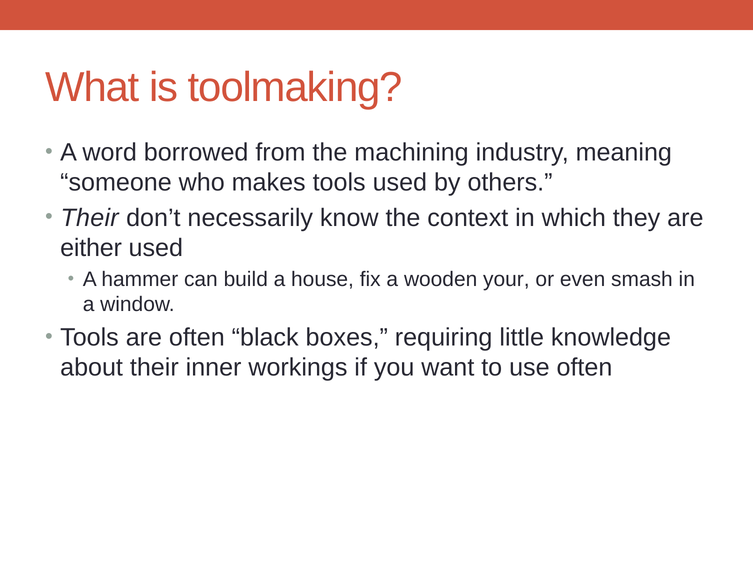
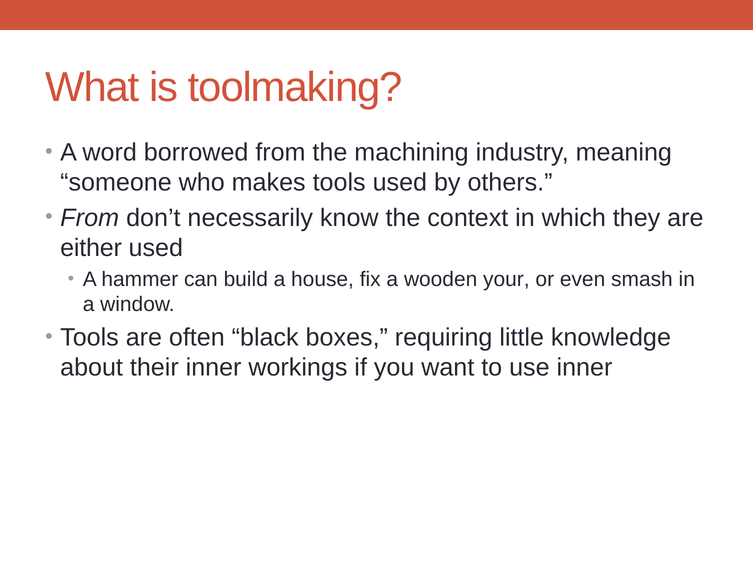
Their: Their -> From (90, 218)
use often: often -> inner (584, 367)
